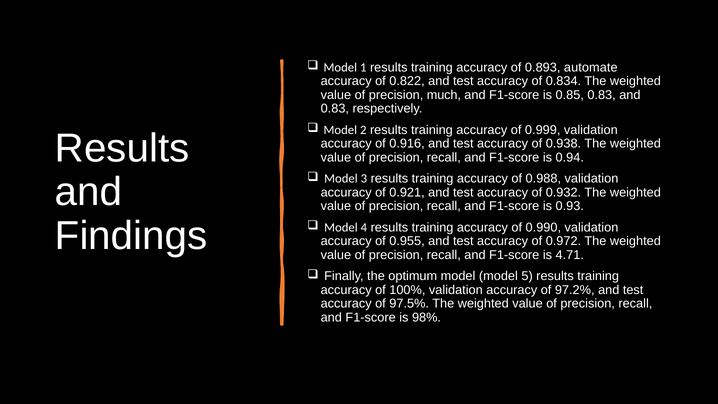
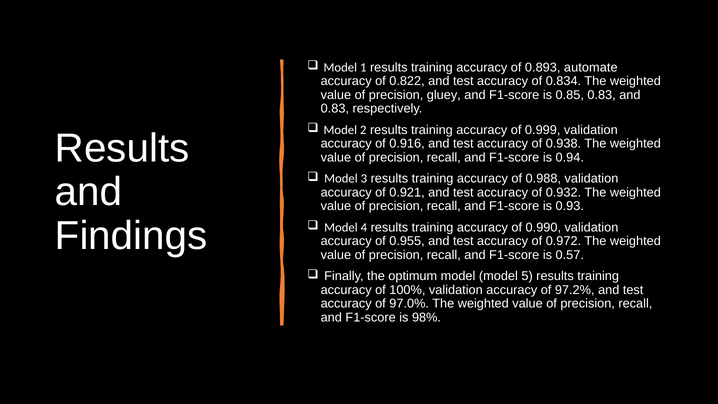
much: much -> gluey (444, 95)
4.71: 4.71 -> 0.57 (570, 255)
97.5%: 97.5% -> 97.0% (409, 304)
